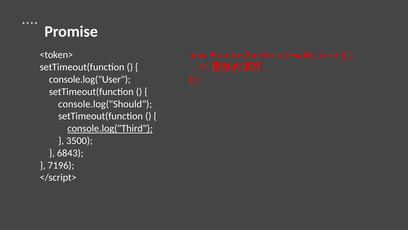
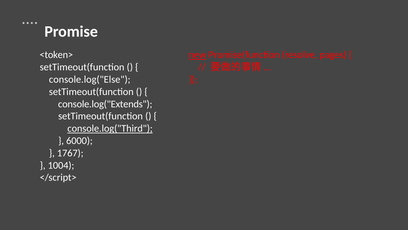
new underline: none -> present (197, 55)
token: token -> pages (333, 55)
console.log("User: console.log("User -> console.log("Else (90, 79)
console.log("Should: console.log("Should -> console.log("Extends (105, 104)
3500: 3500 -> 6000 (79, 140)
6843: 6843 -> 1767 (70, 153)
7196: 7196 -> 1004 (61, 165)
